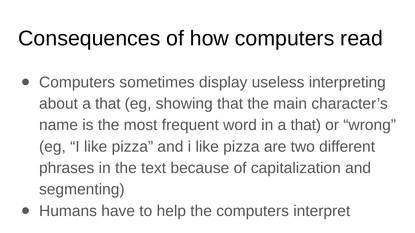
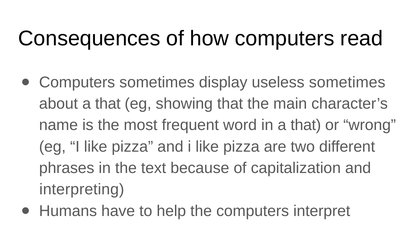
useless interpreting: interpreting -> sometimes (347, 82)
segmenting: segmenting -> interpreting (82, 190)
